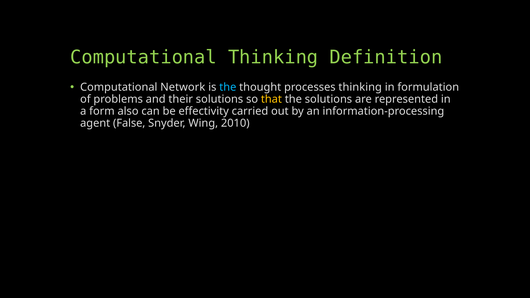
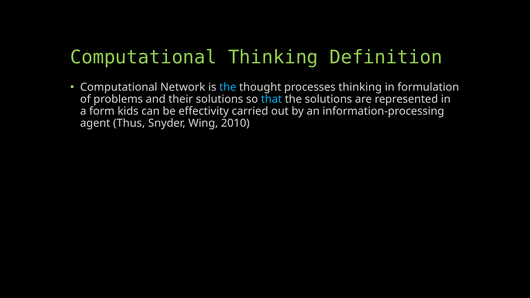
that colour: yellow -> light blue (271, 99)
also: also -> kids (128, 111)
False: False -> Thus (129, 123)
